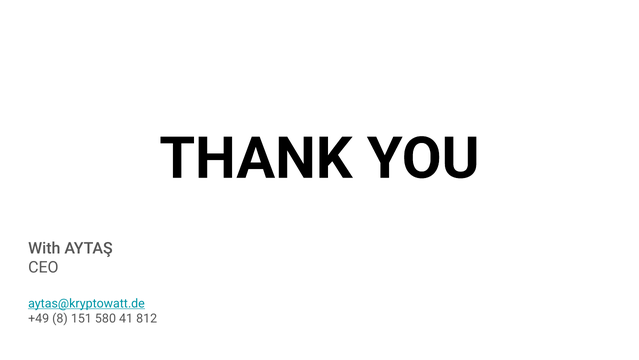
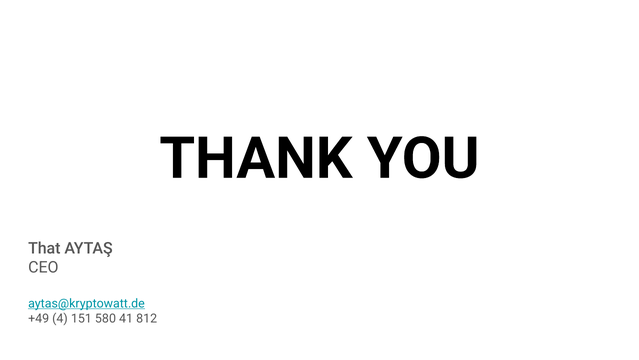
With: With -> That (44, 248)
8: 8 -> 4 (60, 318)
